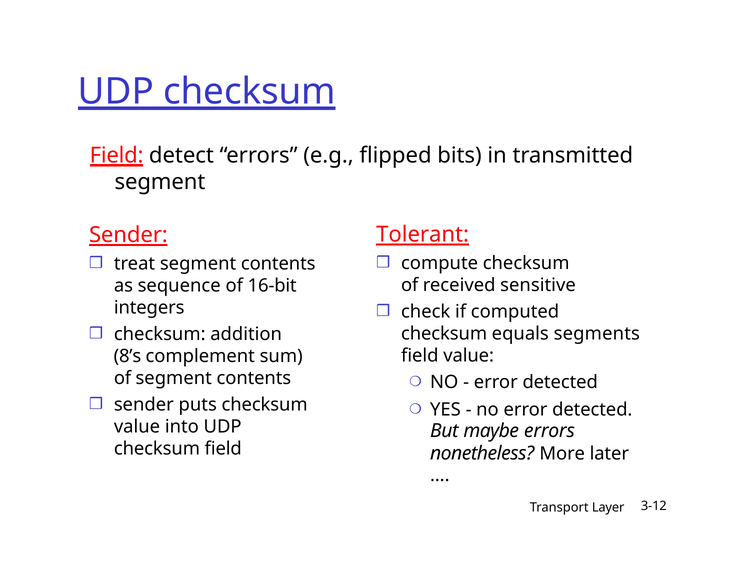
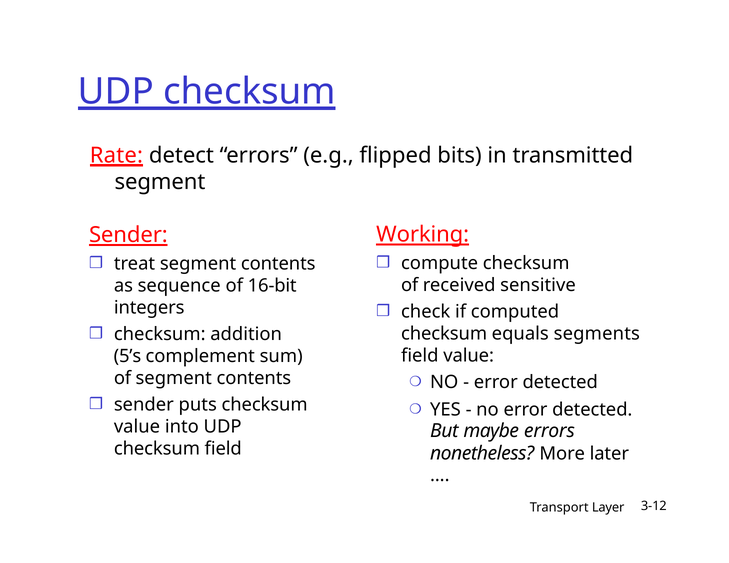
Field: Field -> Rate (116, 155)
Tolerant: Tolerant -> Working (423, 235)
8’s: 8’s -> 5’s (127, 356)
